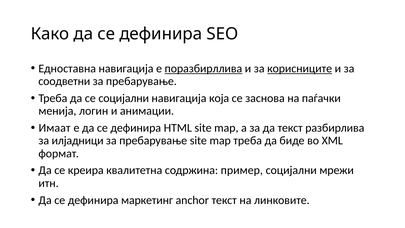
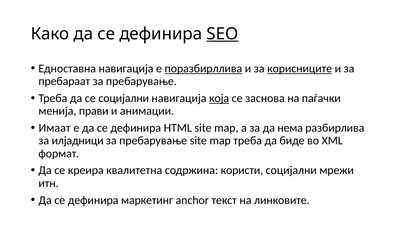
SEO underline: none -> present (223, 34)
соодветни: соодветни -> пребараат (64, 81)
која underline: none -> present (219, 98)
логин: логин -> прави (94, 111)
да текст: текст -> нема (290, 128)
пример: пример -> користи (242, 170)
